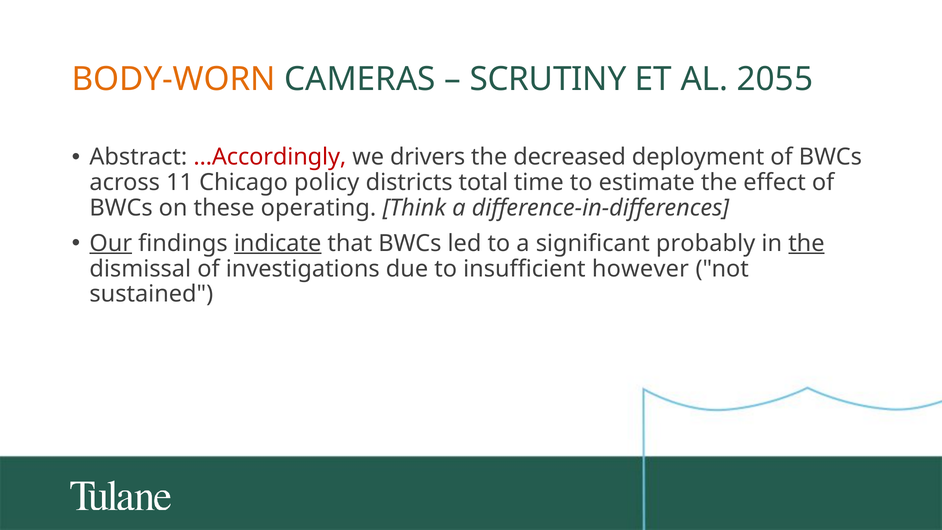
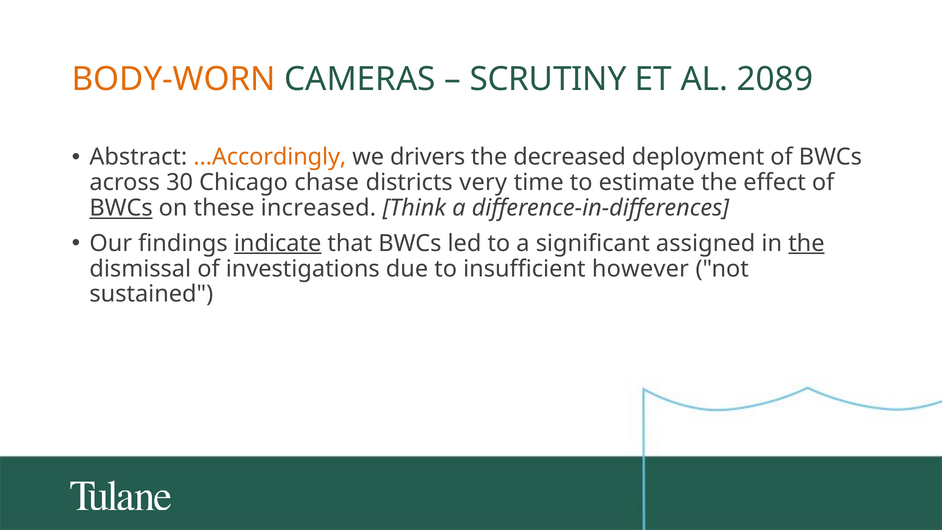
2055: 2055 -> 2089 (775, 79)
…Accordingly colour: red -> orange (270, 157)
11: 11 -> 30 (180, 183)
policy: policy -> chase (327, 183)
total: total -> very (483, 183)
BWCs underline: none -> present (121, 208)
operating: operating -> increased (318, 208)
Our underline: present -> none (111, 243)
probably: probably -> assigned (706, 243)
